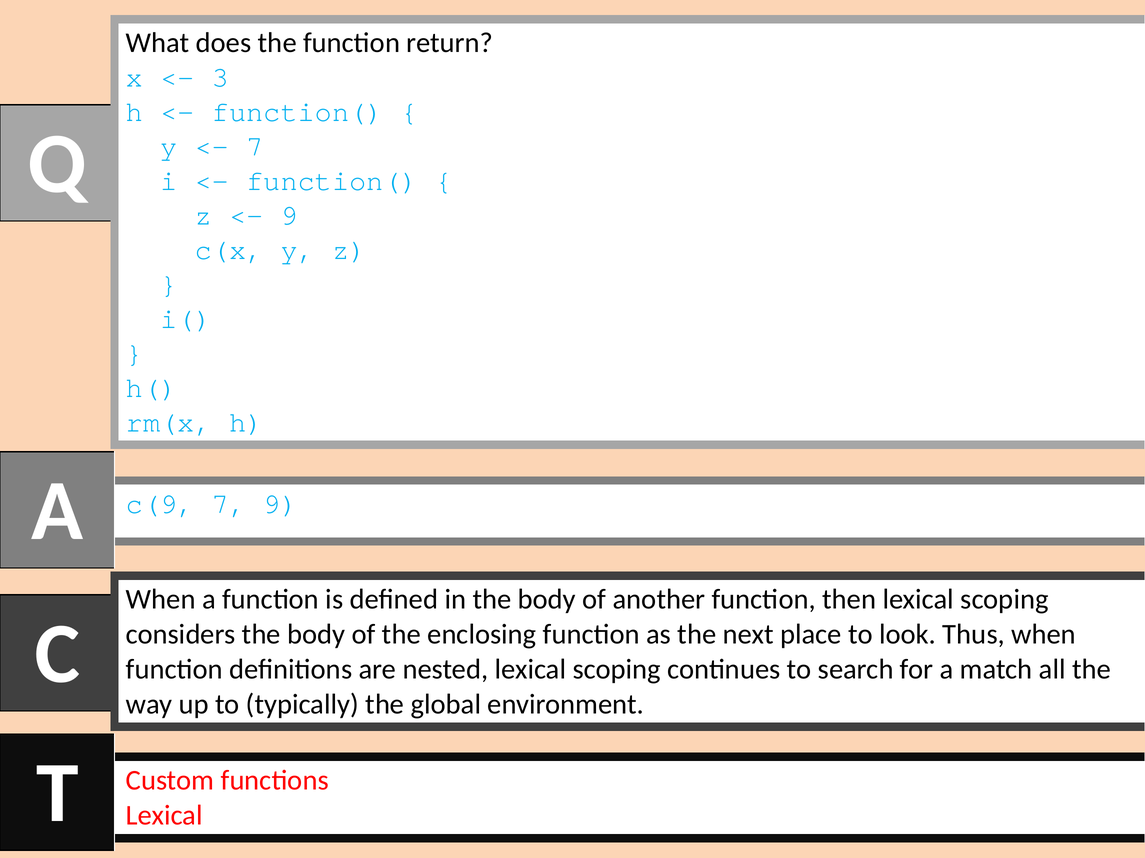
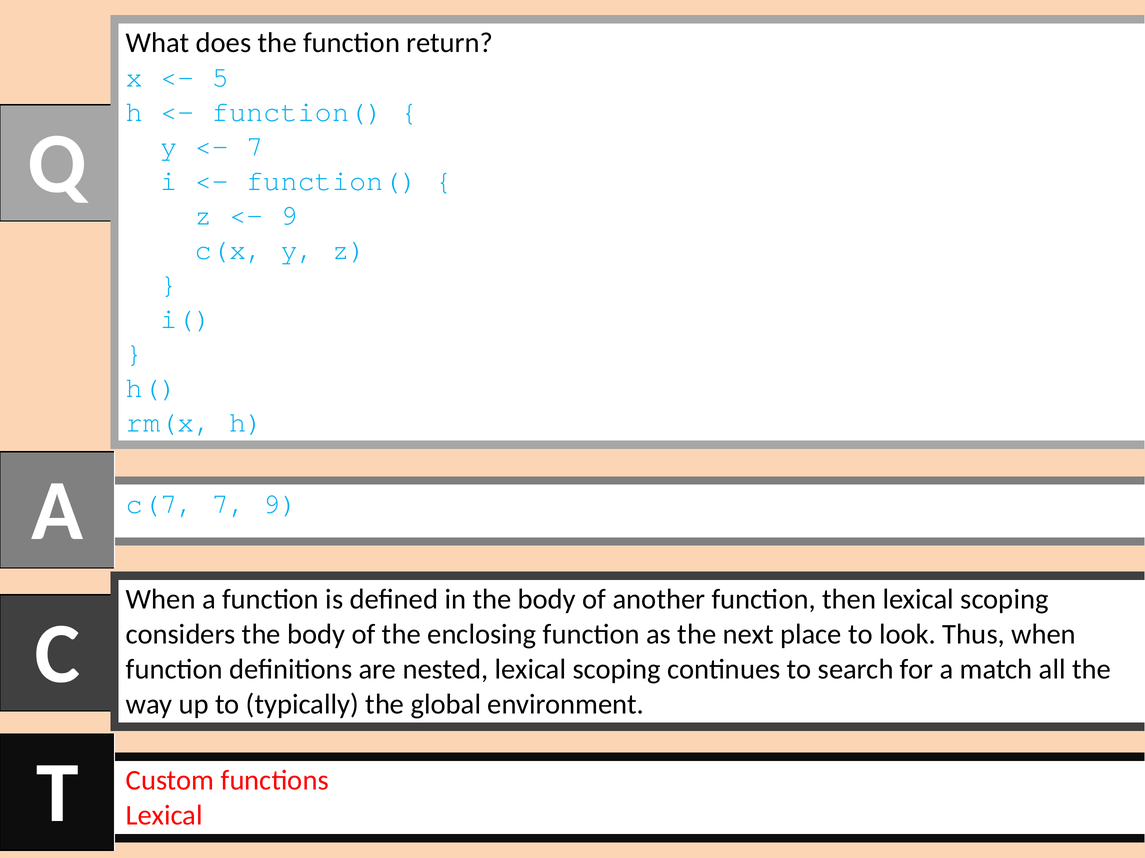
3: 3 -> 5 (220, 78)
c(9: c(9 -> c(7 (160, 504)
